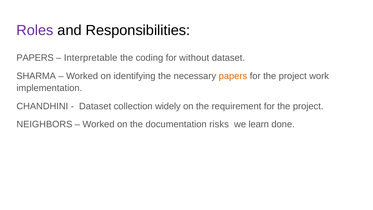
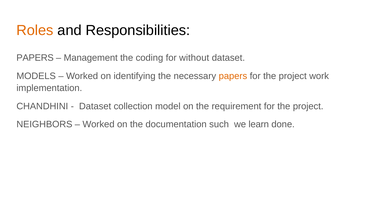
Roles colour: purple -> orange (35, 30)
Interpretable: Interpretable -> Management (91, 58)
SHARMA: SHARMA -> MODELS (36, 76)
widely: widely -> model (168, 106)
risks: risks -> such (219, 124)
